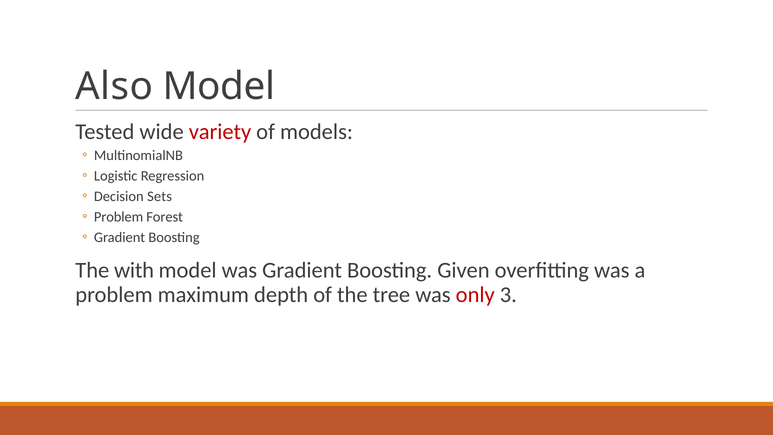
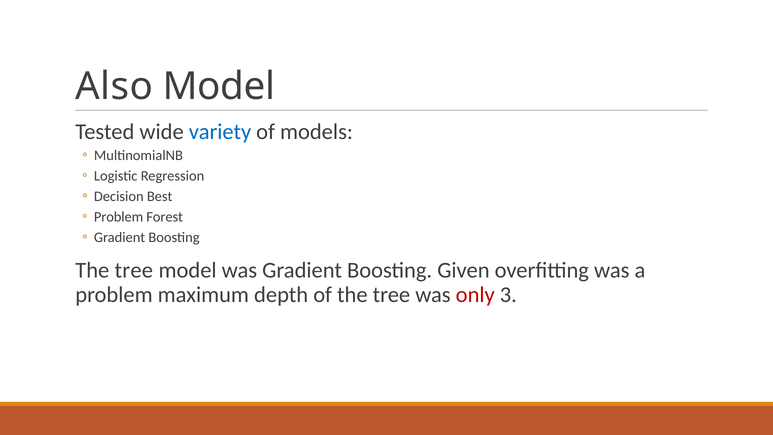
variety colour: red -> blue (220, 132)
Sets: Sets -> Best (160, 196)
with: with -> tree (134, 270)
